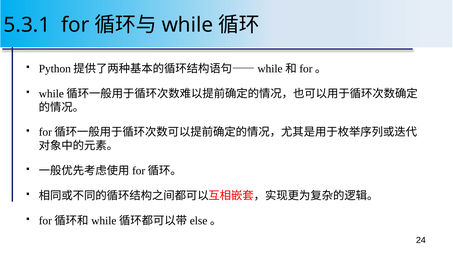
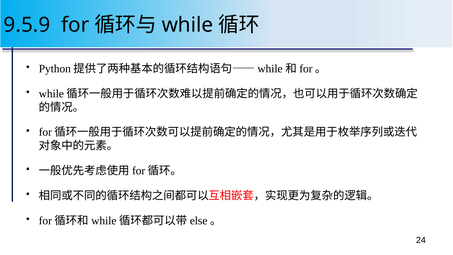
5.3.1: 5.3.1 -> 9.5.9 (27, 25)
